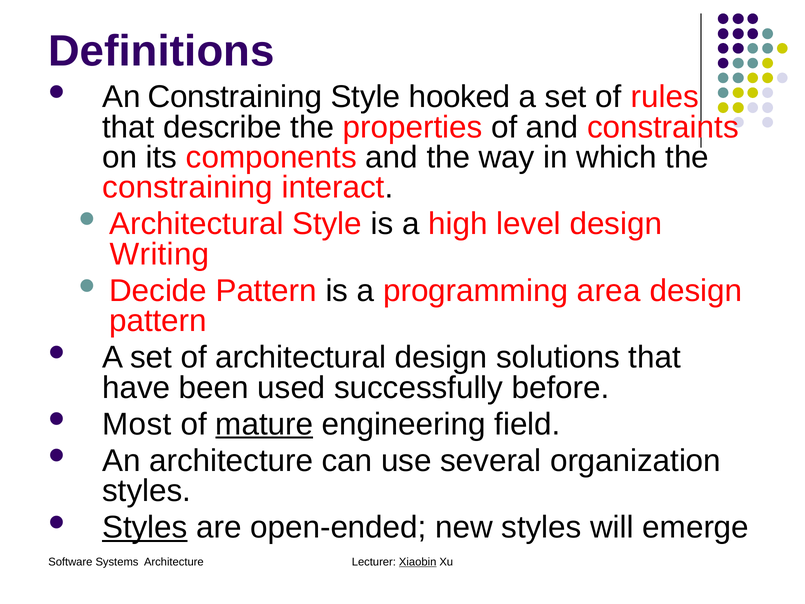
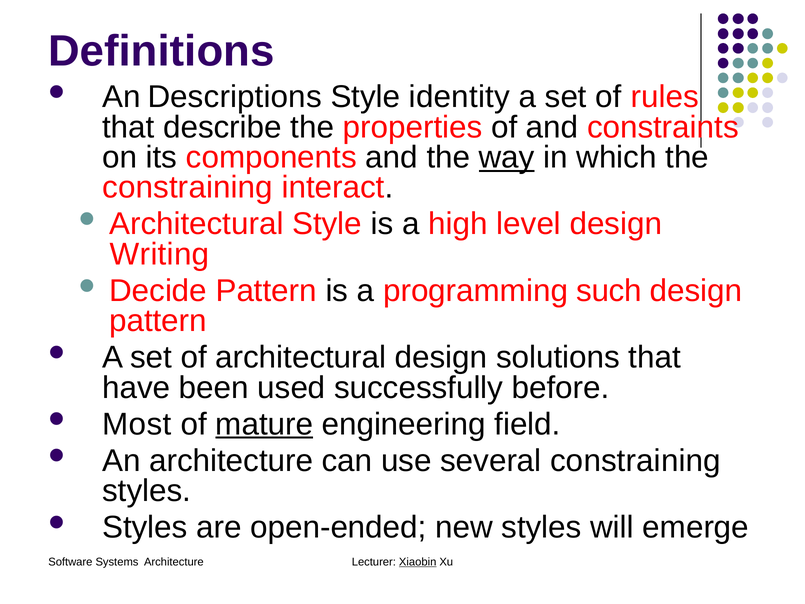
An Constraining: Constraining -> Descriptions (235, 97)
hooked: hooked -> identity (459, 97)
way underline: none -> present (507, 157)
area: area -> such (609, 291)
several organization: organization -> constraining (635, 461)
Styles underline: present -> none (145, 527)
